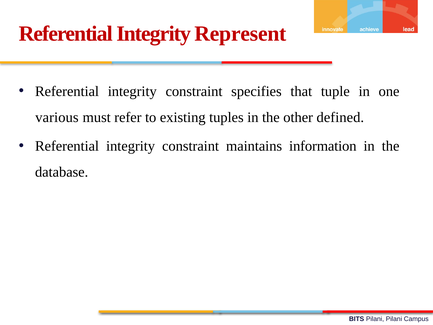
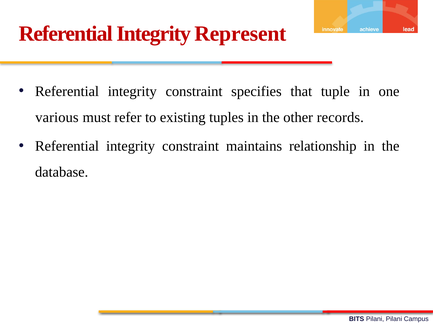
defined: defined -> records (340, 117)
information: information -> relationship (323, 146)
